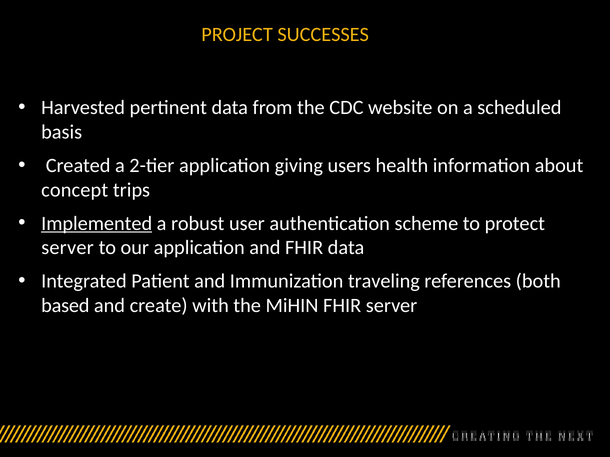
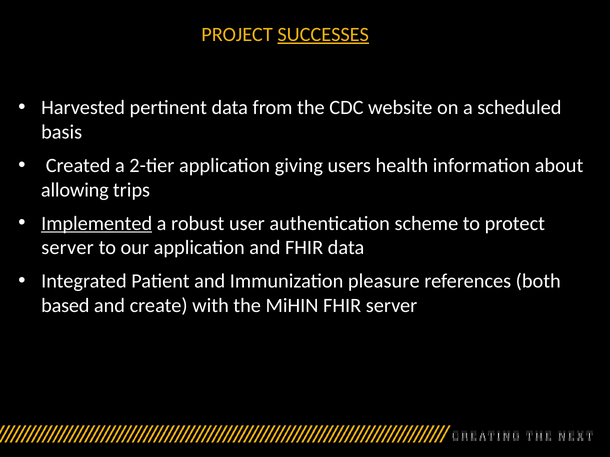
SUCCESSES underline: none -> present (323, 34)
concept: concept -> allowing (75, 190)
traveling: traveling -> pleasure (384, 282)
